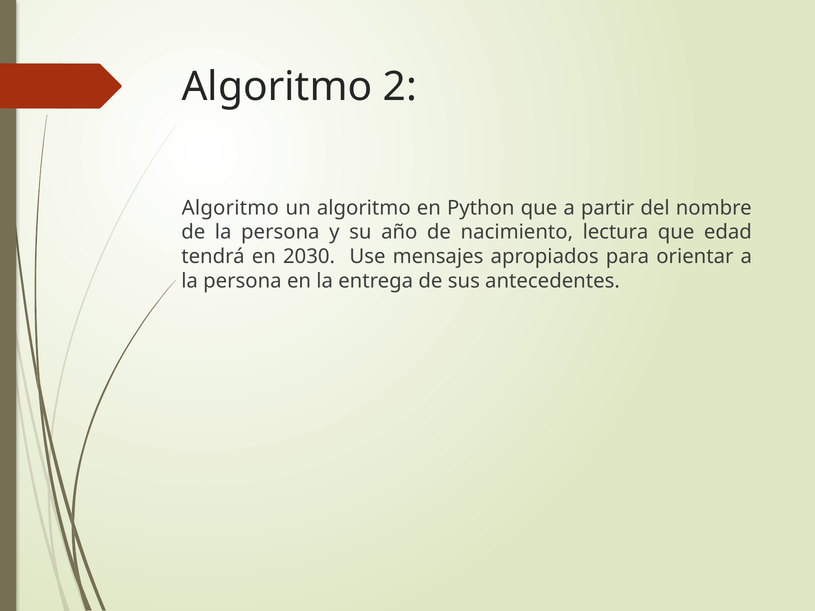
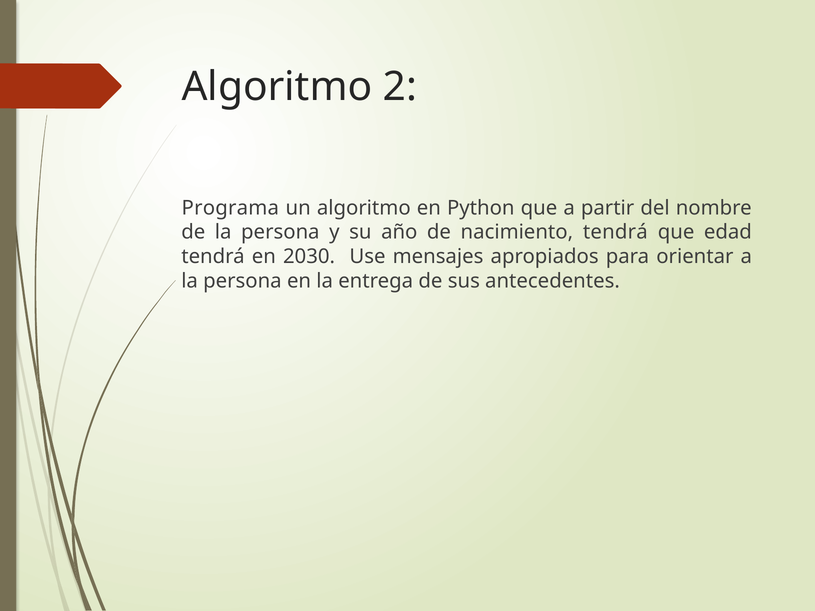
Algoritmo: Algoritmo -> Programa (230, 208)
nacimiento lectura: lectura -> tendrá (615, 232)
